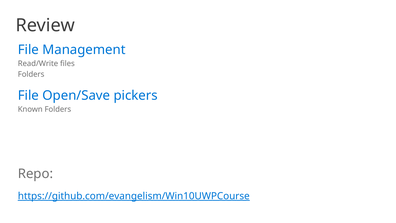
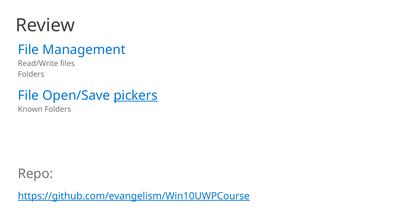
pickers underline: none -> present (136, 95)
